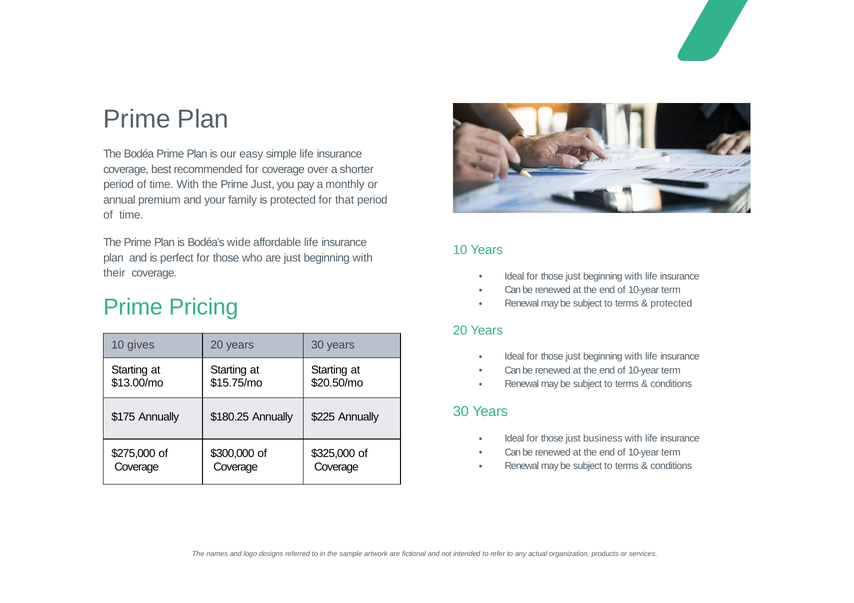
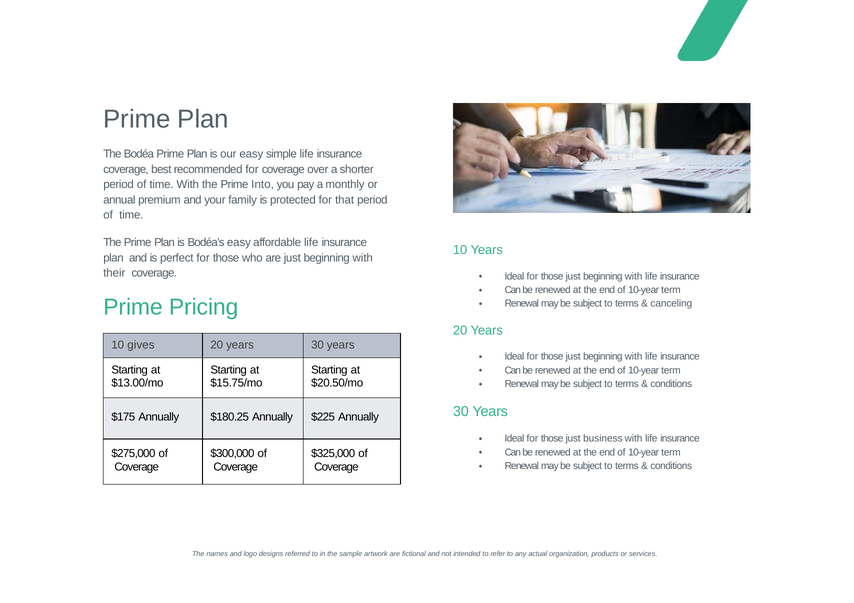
Prime Just: Just -> Into (263, 185)
Bodéa’s wide: wide -> easy (239, 243)
protected: protected -> canceling (671, 303)
